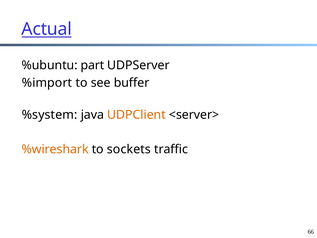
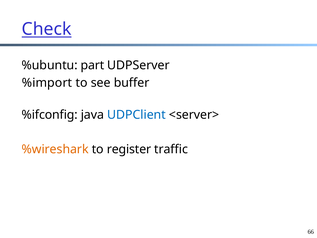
Actual: Actual -> Check (47, 29)
%system: %system -> %ifconfig (50, 115)
UDPClient colour: orange -> blue (137, 115)
sockets: sockets -> register (129, 149)
